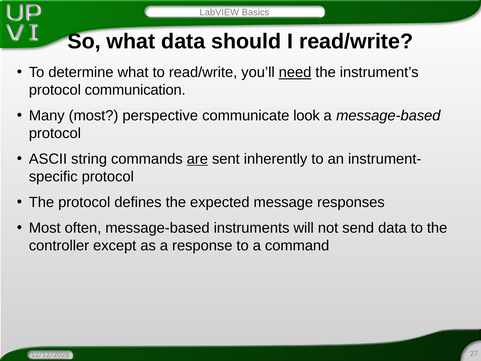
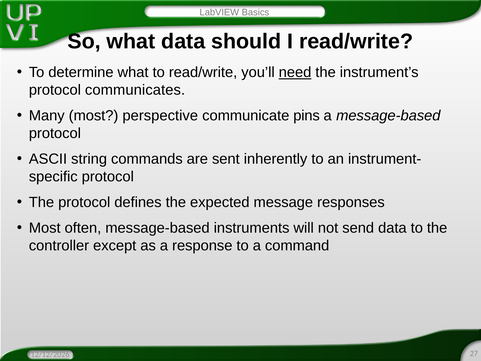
communication: communication -> communicates (135, 90)
look: look -> pins (307, 116)
are underline: present -> none (197, 159)
